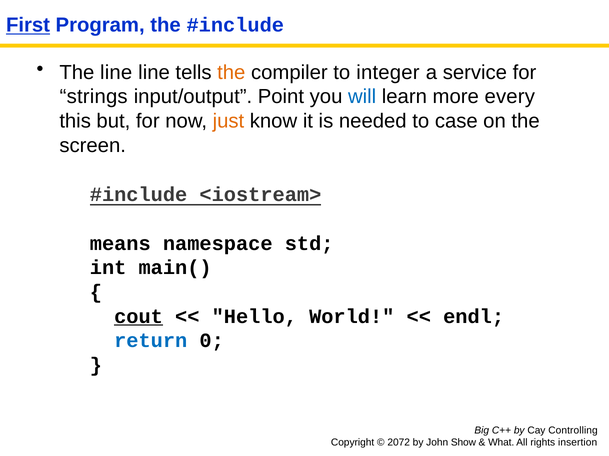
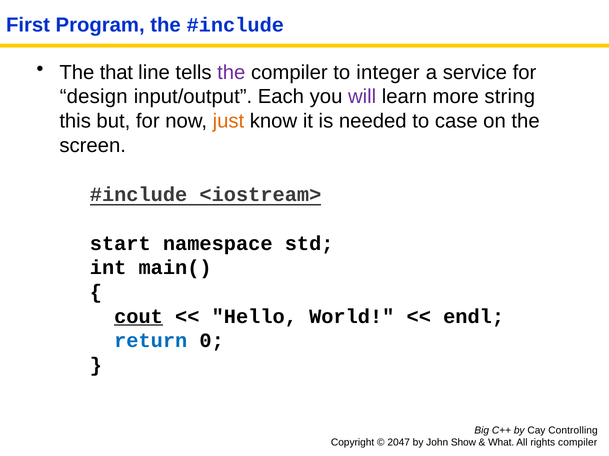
First underline: present -> none (28, 25)
The line: line -> that (116, 72)
the colour: orange -> purple (231, 72)
strings: strings -> design (94, 97)
Point: Point -> Each (281, 97)
will colour: blue -> purple (362, 97)
every: every -> string (510, 97)
means: means -> start (120, 244)
2072: 2072 -> 2047 (399, 443)
rights insertion: insertion -> compiler (578, 443)
